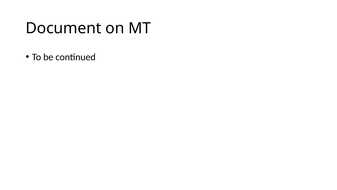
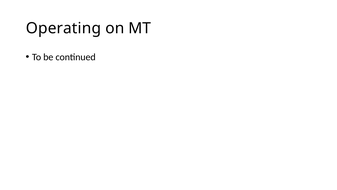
Document: Document -> Operating (63, 28)
